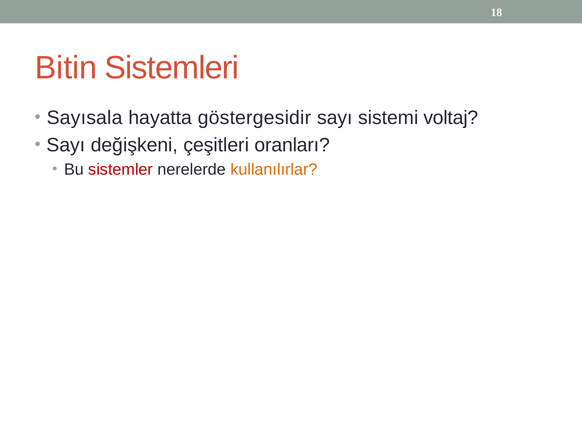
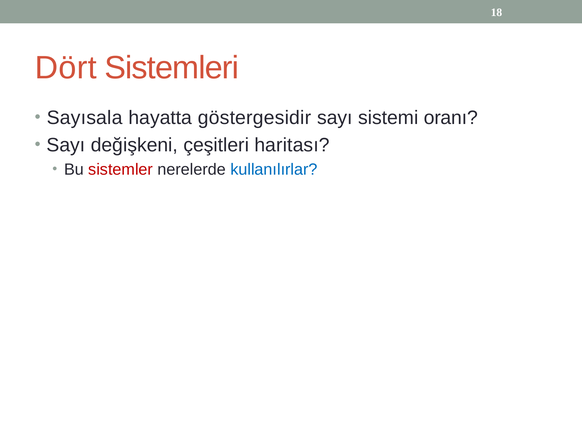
Bitin: Bitin -> Dört (66, 68)
voltaj: voltaj -> oranı (451, 118)
oranları: oranları -> haritası (292, 145)
kullanılırlar colour: orange -> blue (274, 169)
